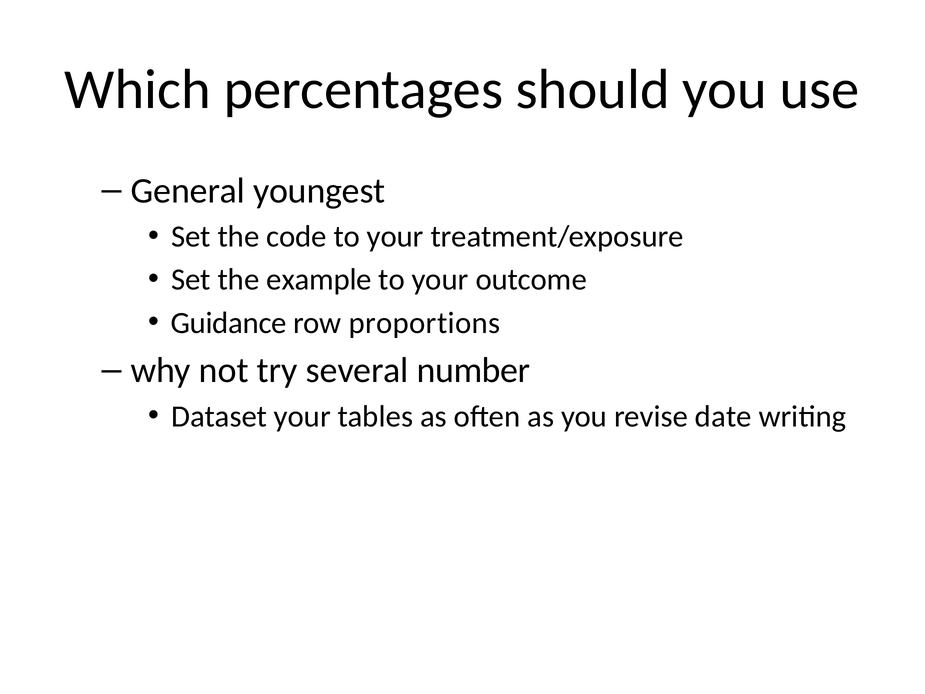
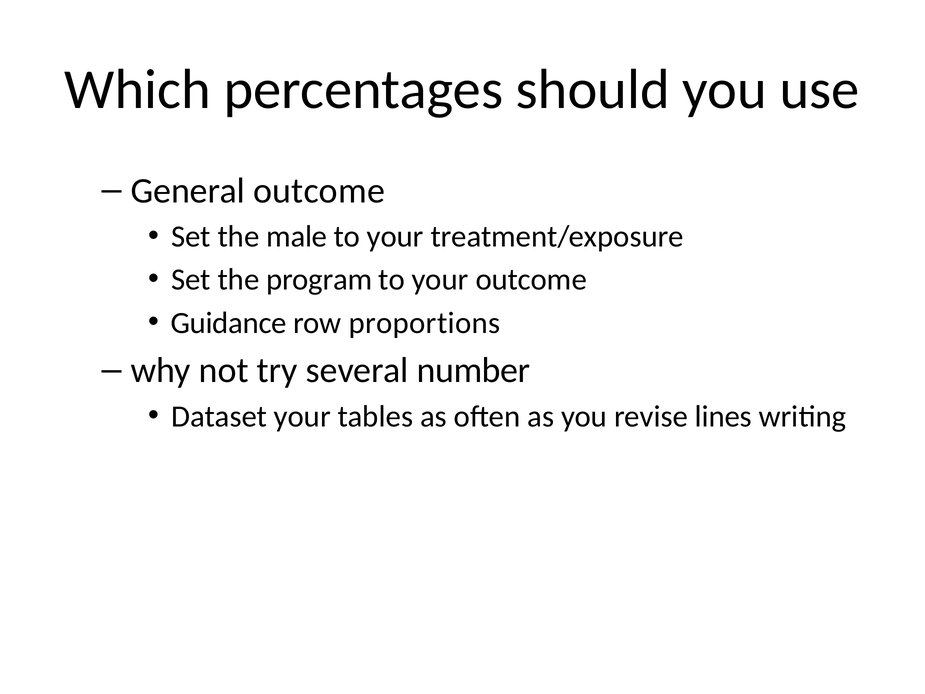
General youngest: youngest -> outcome (319, 191)
code: code -> male (297, 237)
example: example -> program (319, 280)
date: date -> lines (723, 416)
